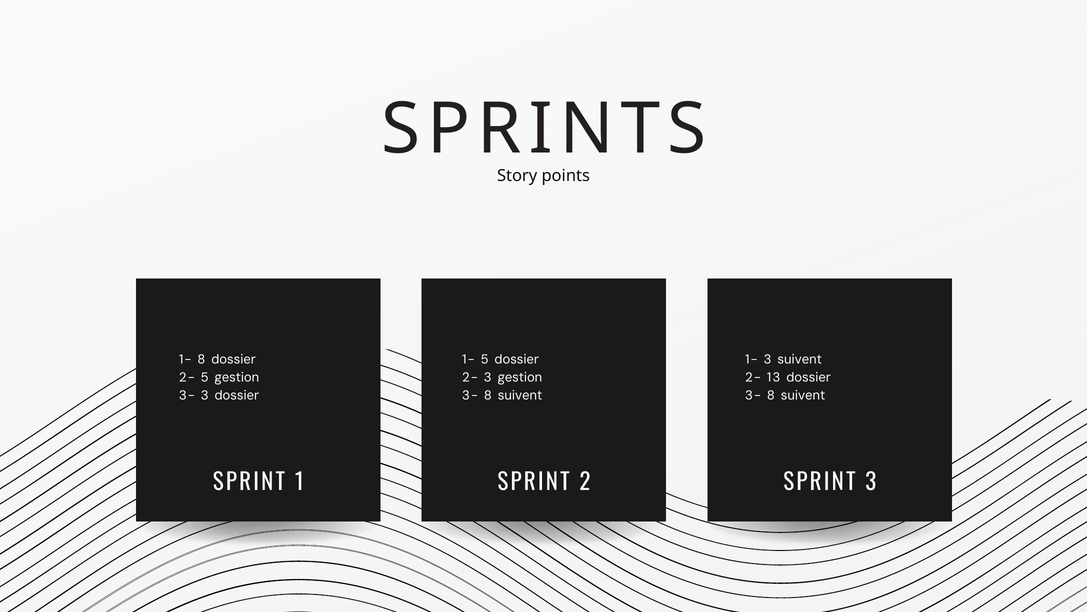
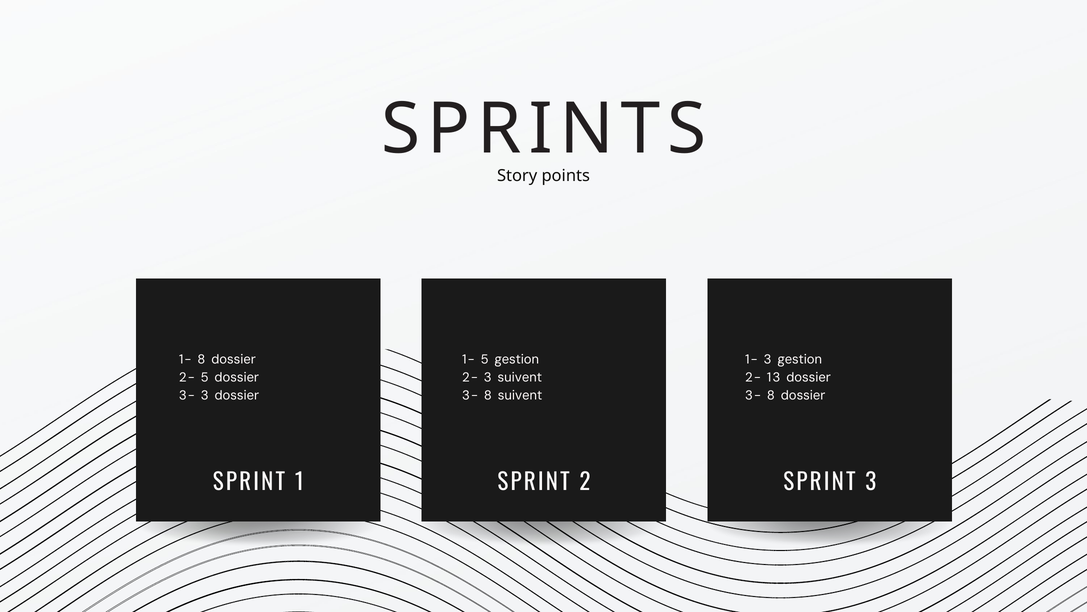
5 dossier: dossier -> gestion (517, 359)
3 suivent: suivent -> gestion (800, 359)
5 gestion: gestion -> dossier (237, 377)
3 gestion: gestion -> suivent (520, 377)
suivent: suivent -> dossier (803, 395)
